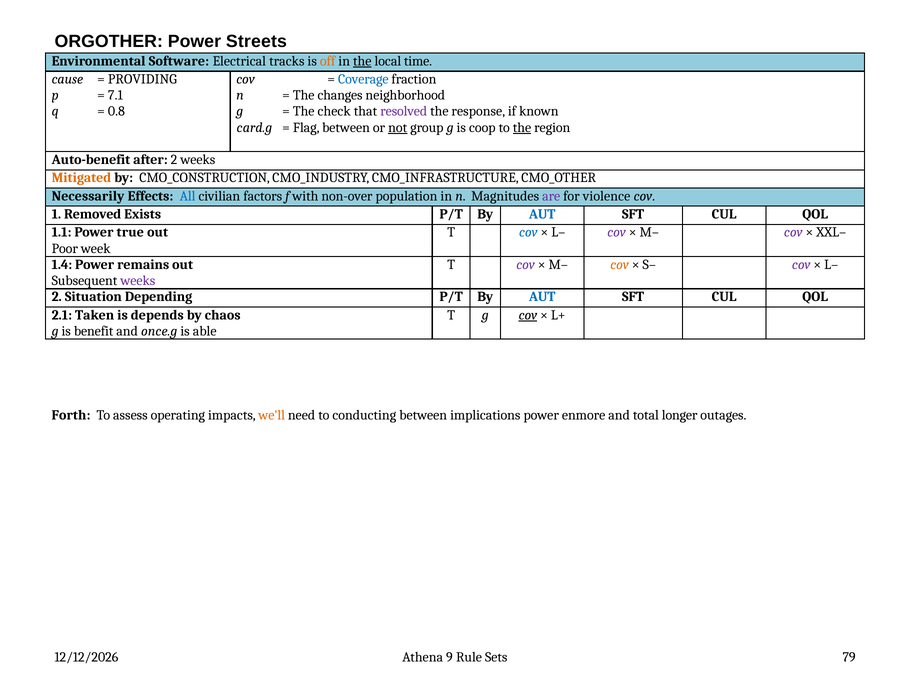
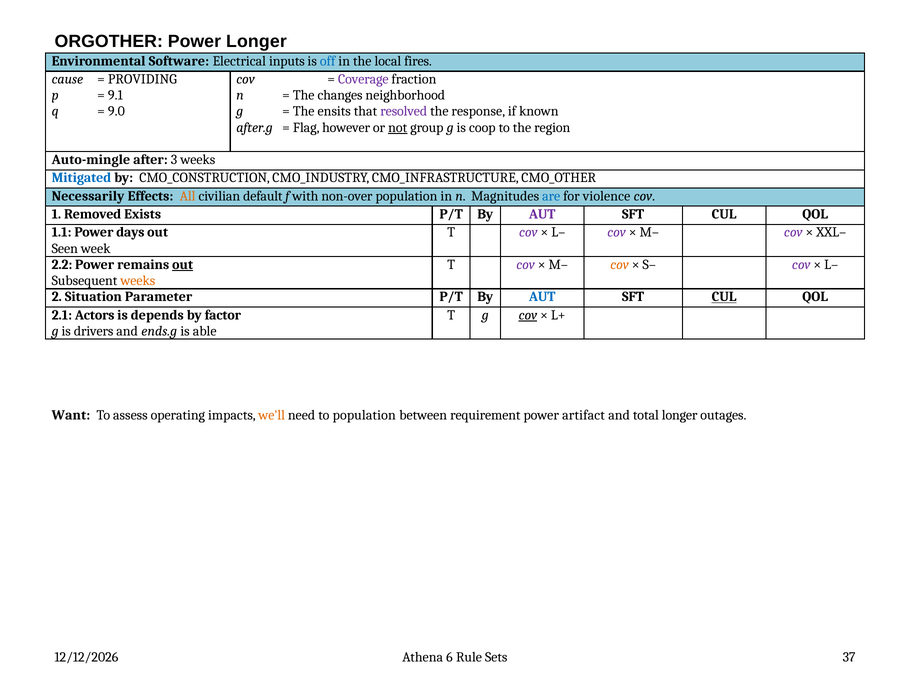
Power Streets: Streets -> Longer (256, 41)
tracks: tracks -> inputs (287, 61)
off colour: orange -> blue (328, 61)
the underline: present -> none (362, 61)
time: time -> fires (418, 61)
Coverage colour: blue -> purple (363, 79)
7.1: 7.1 -> 9.1 (115, 95)
0.8: 0.8 -> 9.0 (116, 111)
check: check -> ensits (334, 111)
card.g: card.g -> after.g (254, 128)
Flag between: between -> however (346, 128)
the underline: present -> none (522, 128)
Auto-benefit: Auto-benefit -> Auto-mingle (91, 160)
after 2: 2 -> 3 (174, 160)
Mitigated colour: orange -> blue (81, 178)
All colour: blue -> orange (188, 196)
factors: factors -> default (263, 196)
are colour: purple -> blue (551, 196)
AUT colour: blue -> purple (542, 214)
true: true -> days (130, 233)
cov colour: blue -> purple (528, 233)
Poor: Poor -> Seen (65, 249)
1.4: 1.4 -> 2.2 (62, 265)
out underline: none -> present (183, 265)
weeks colour: purple -> orange (138, 281)
Depending: Depending -> Parameter (159, 297)
CUL underline: none -> present (724, 297)
Taken: Taken -> Actors (95, 315)
chaos: chaos -> factor (223, 315)
benefit: benefit -> drivers (94, 331)
once.g: once.g -> ends.g (159, 331)
Forth: Forth -> Want (71, 416)
to conducting: conducting -> population (364, 416)
implications: implications -> requirement (485, 416)
enmore: enmore -> artifact (584, 416)
9: 9 -> 6 (449, 658)
79: 79 -> 37 (849, 658)
